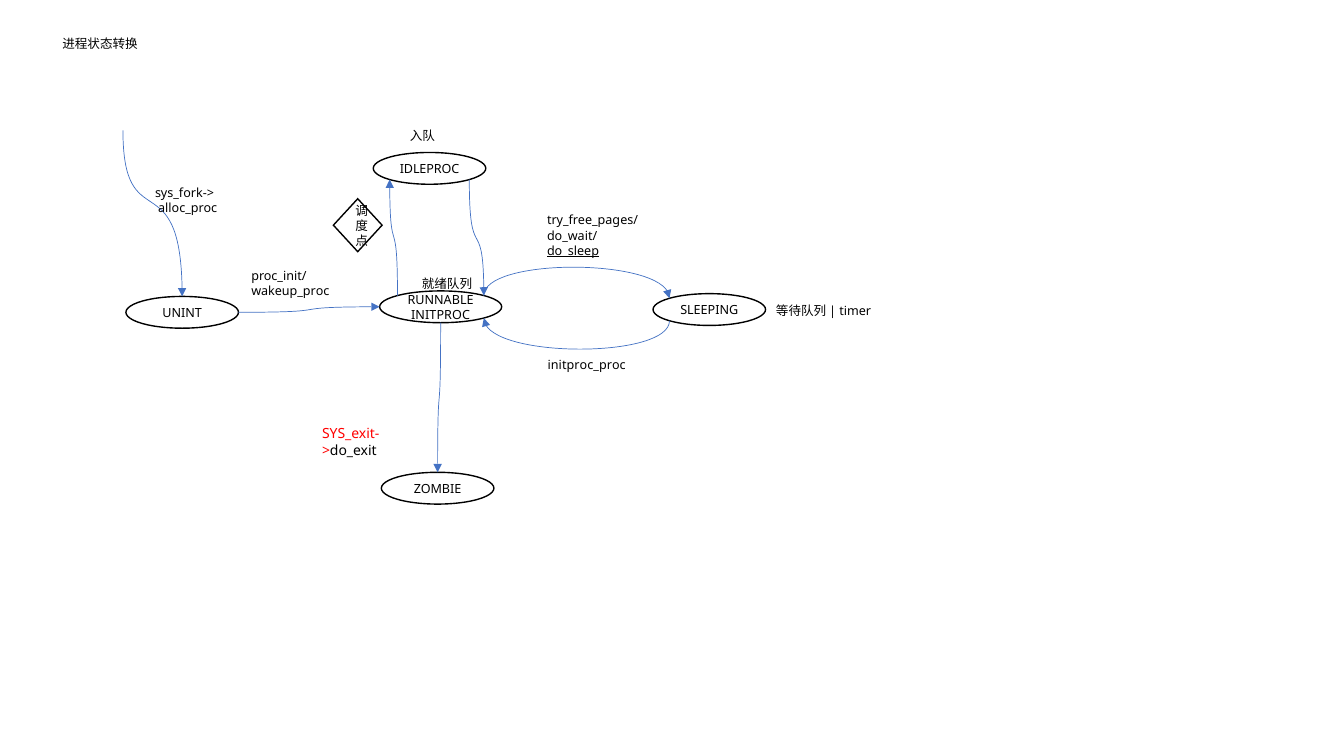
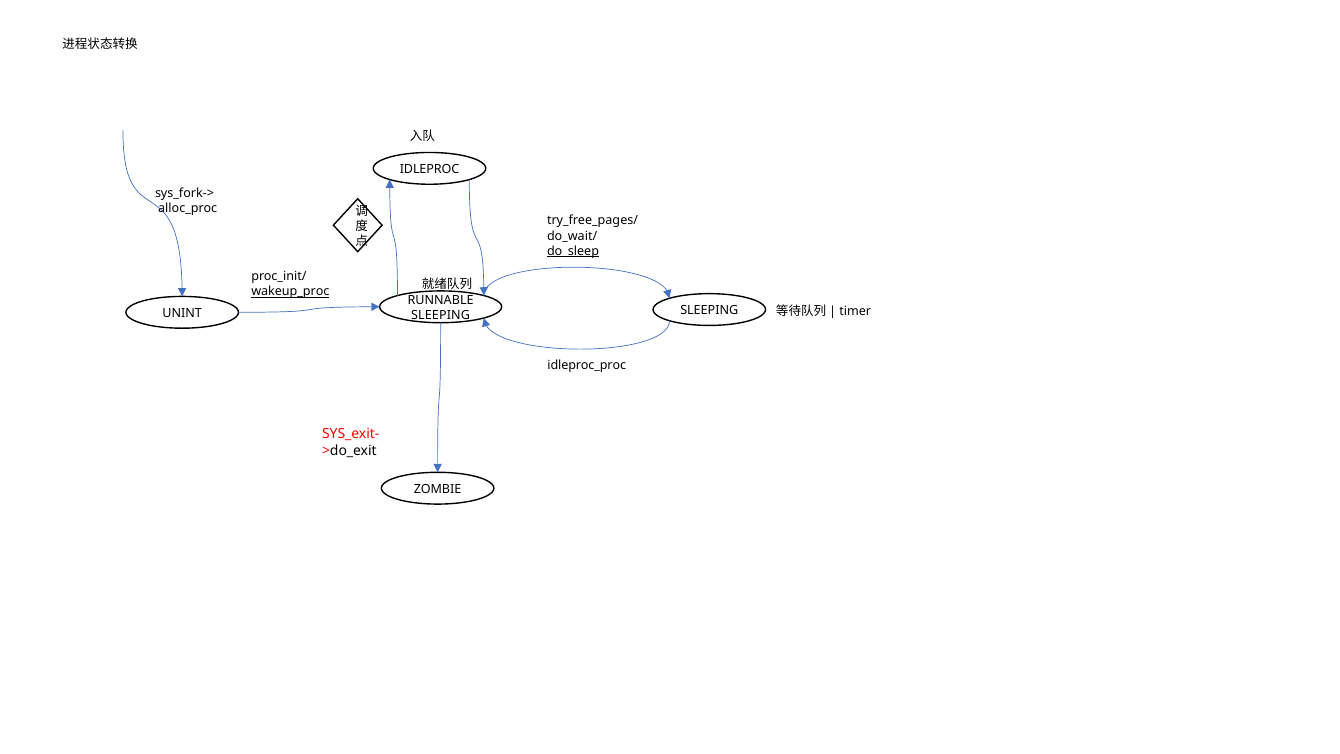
wakeup_proc underline: none -> present (290, 292)
INITPROC: INITPROC -> SLEEPING (441, 315)
initproc_proc: initproc_proc -> idleproc_proc (587, 365)
